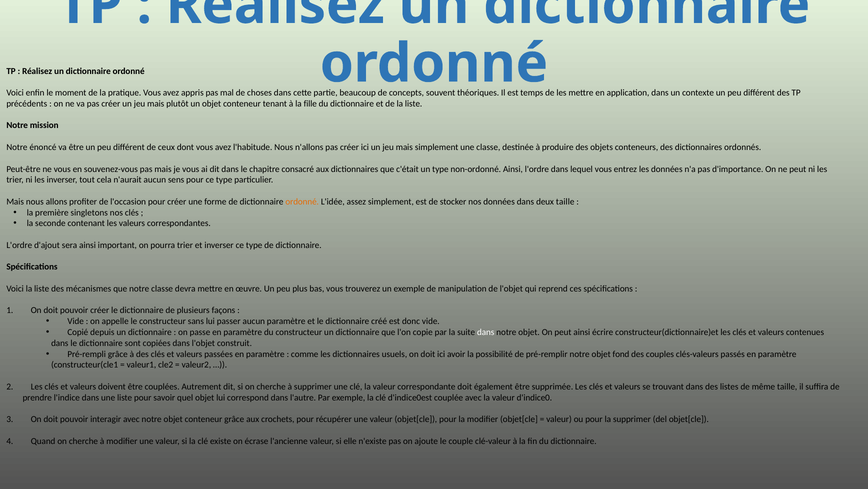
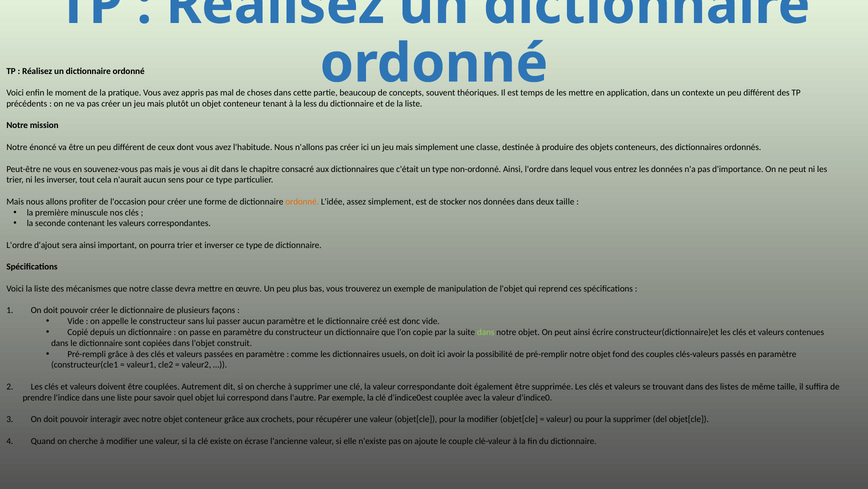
fille: fille -> less (310, 104)
singletons: singletons -> minuscule (89, 212)
dans colour: white -> light green (486, 332)
